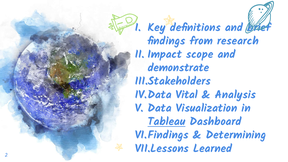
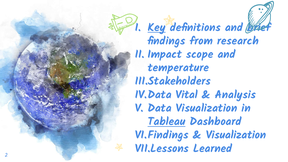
Key underline: none -> present (157, 28)
demonstrate: demonstrate -> temperature (178, 68)
Determining: Determining -> Visualization (236, 135)
